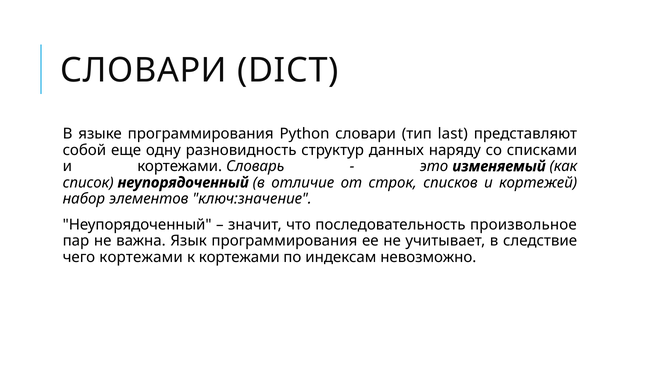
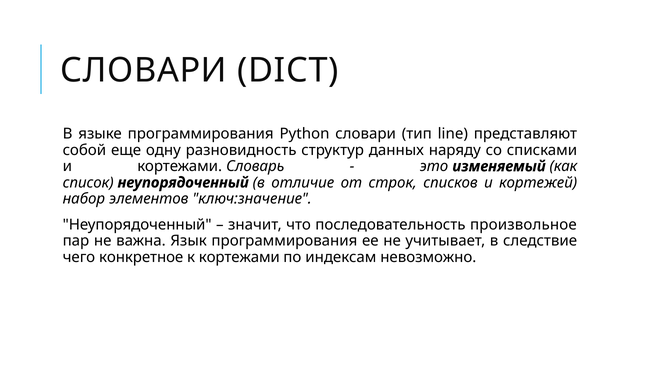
last: last -> line (453, 134)
чего кортежами: кортежами -> конкретное (141, 257)
